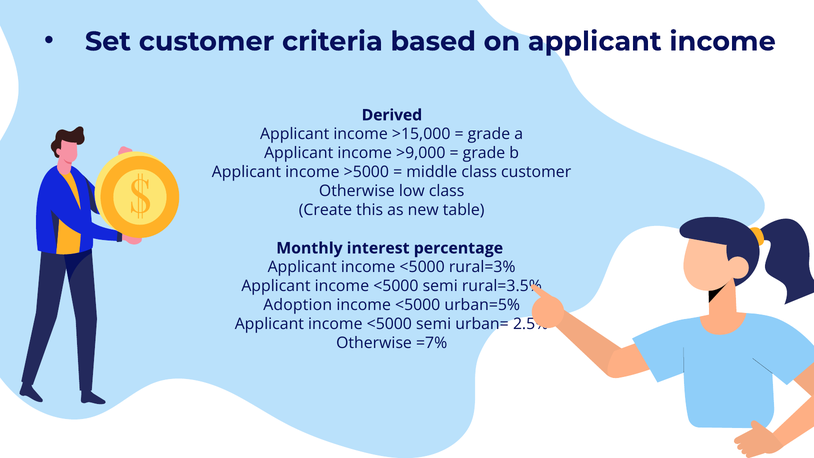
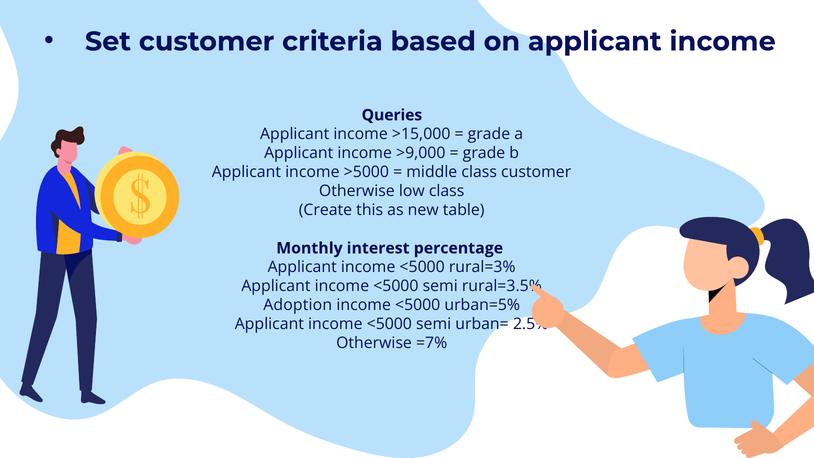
Derived: Derived -> Queries (392, 115)
